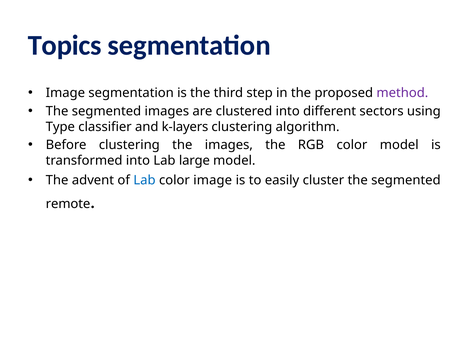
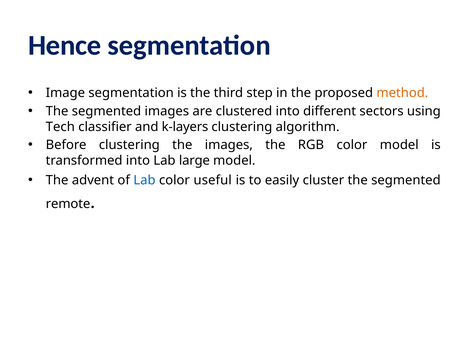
Topics: Topics -> Hence (65, 45)
method colour: purple -> orange (402, 93)
Type: Type -> Tech (60, 127)
color image: image -> useful (213, 181)
